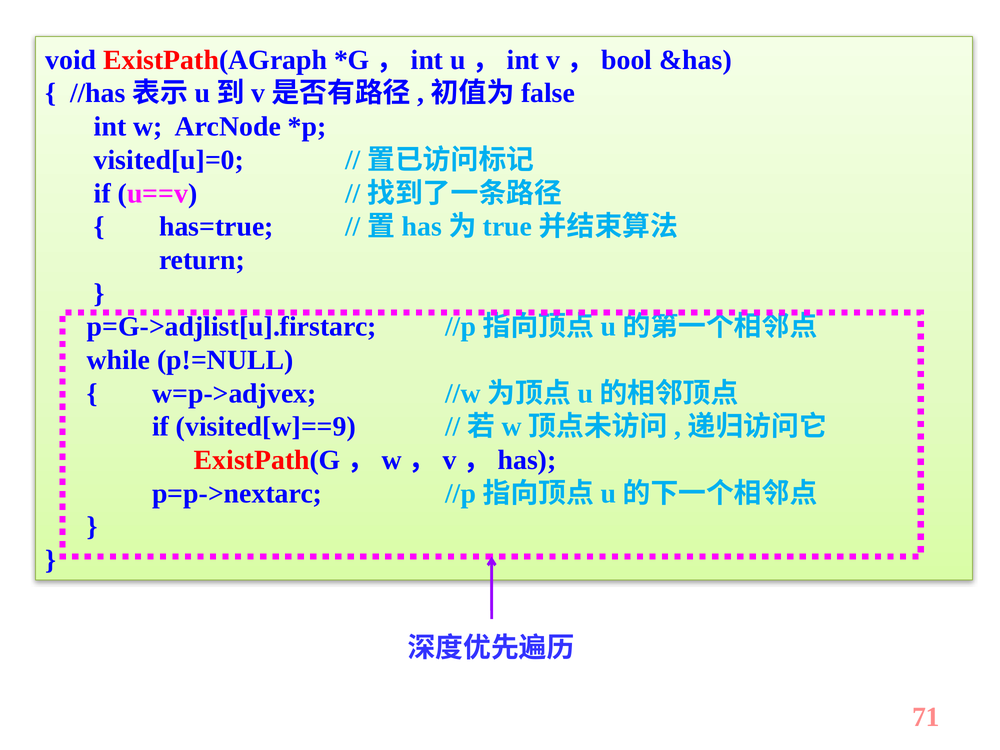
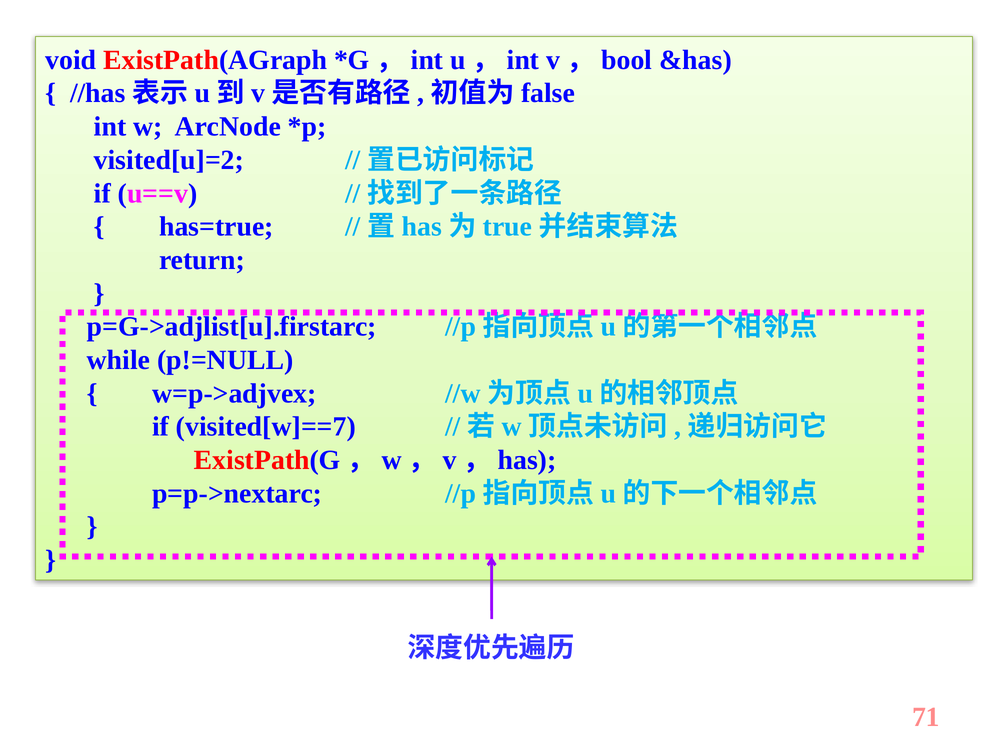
visited[u]=0: visited[u]=0 -> visited[u]=2 (169, 160)
visited[w]==9: visited[w]==9 -> visited[w]==7 (266, 427)
